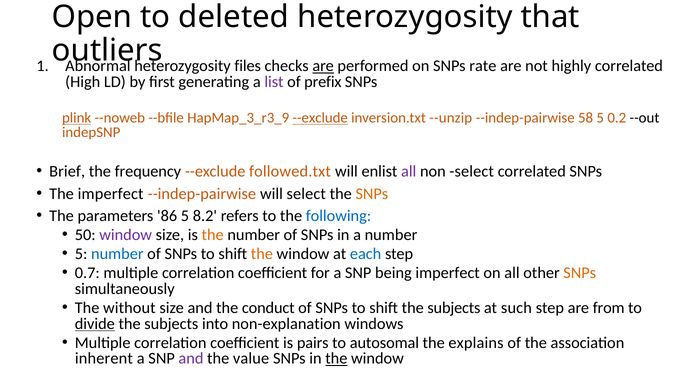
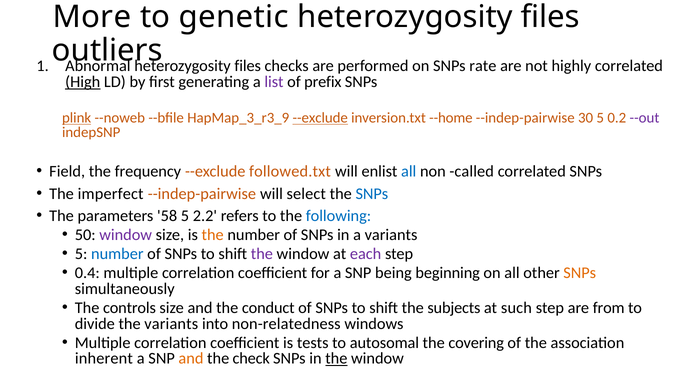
Open: Open -> More (92, 17)
deleted: deleted -> genetic (234, 17)
that: that -> files (550, 17)
are underline: present -> none (323, 66)
High underline: none -> present (83, 82)
--unzip: --unzip -> --home (451, 118)
58: 58 -> 30 (586, 118)
--out colour: black -> purple (644, 118)
Brief: Brief -> Field (67, 172)
all colour: purple -> blue (409, 172)
non select: select -> called (472, 172)
SNPs colour: orange -> blue (372, 194)
86: 86 -> 58 (167, 216)
8.2: 8.2 -> 2.2 (205, 216)
a number: number -> variants (391, 235)
the colour: orange -> purple (262, 254)
each colour: blue -> purple (366, 254)
0.7: 0.7 -> 0.4 (87, 273)
being imperfect: imperfect -> beginning (448, 273)
without: without -> controls (129, 308)
divide underline: present -> none (95, 324)
subjects: subjects -> variants (171, 324)
non-explanation: non-explanation -> non-relatedness (286, 324)
pairs: pairs -> tests (313, 343)
explains: explains -> covering (476, 343)
and colour: purple -> orange (191, 359)
value: value -> check (251, 359)
